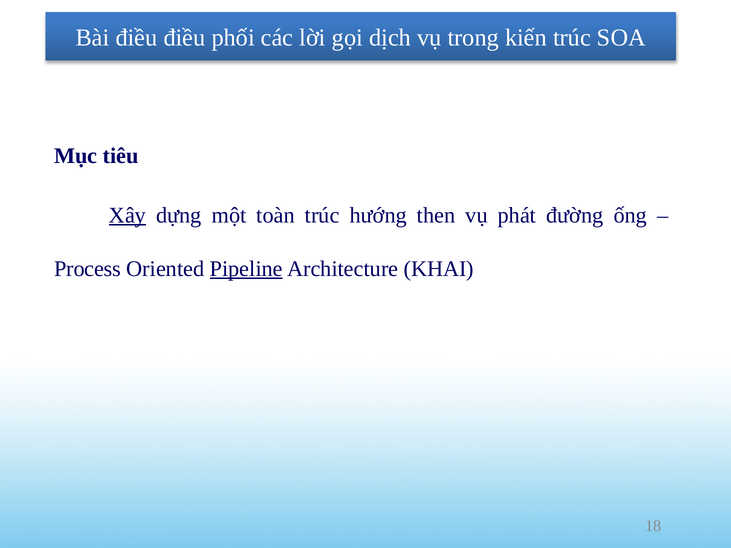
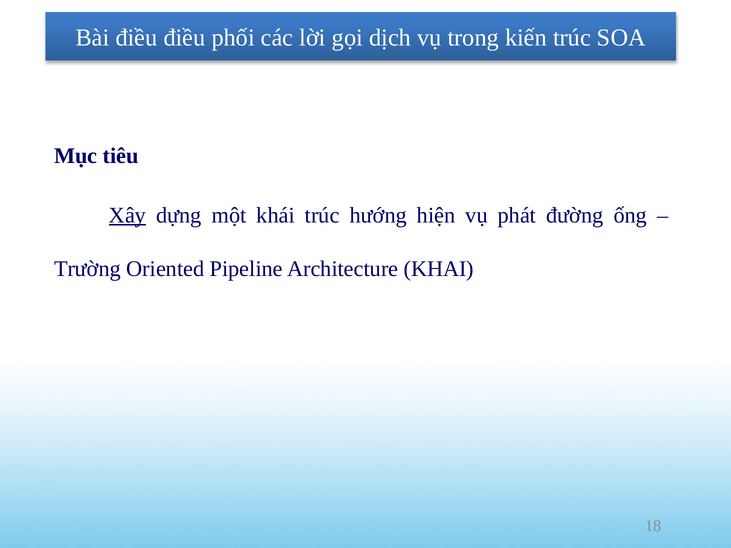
toàn: toàn -> khái (276, 215)
then: then -> hiện (436, 215)
Process: Process -> Trường (87, 269)
Pipeline underline: present -> none (246, 269)
